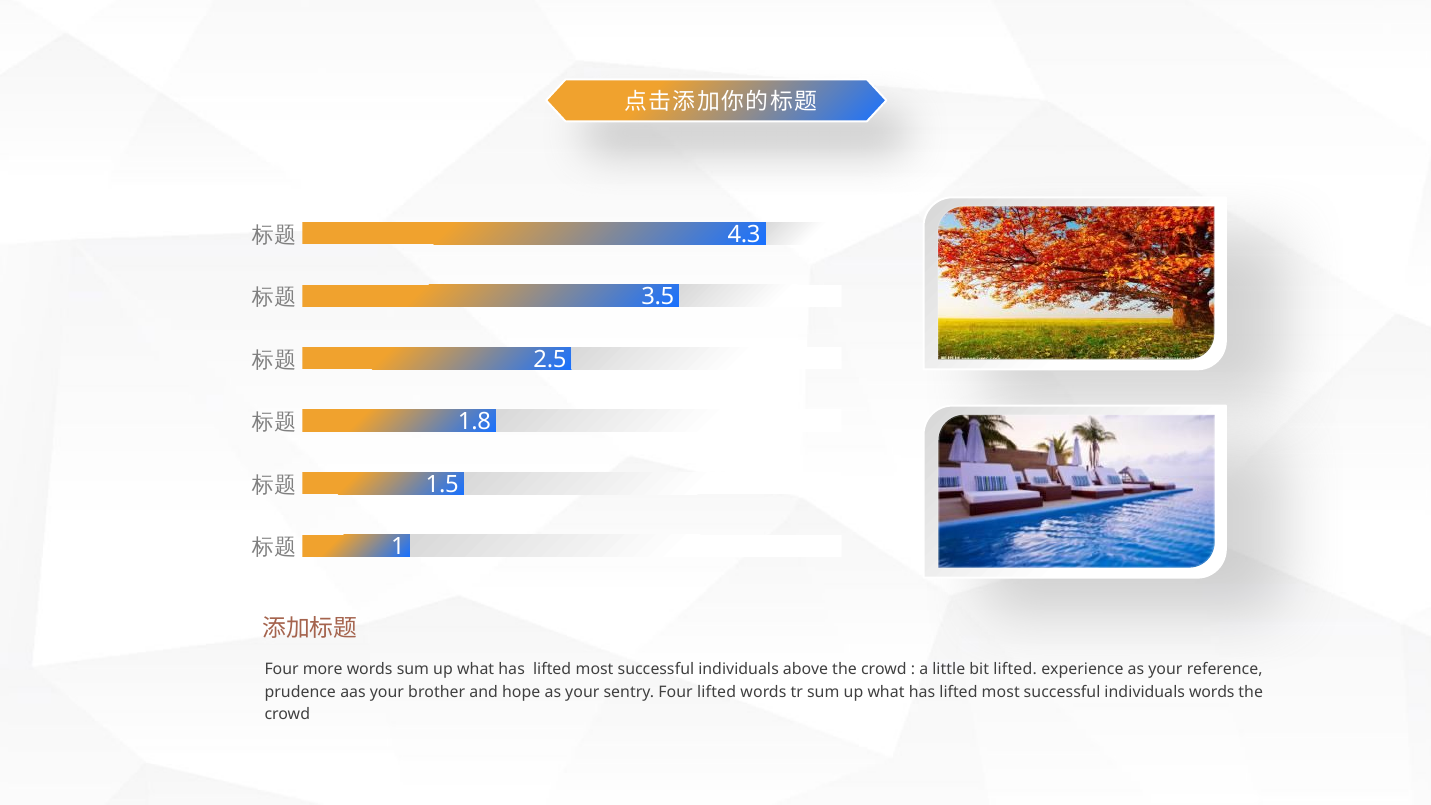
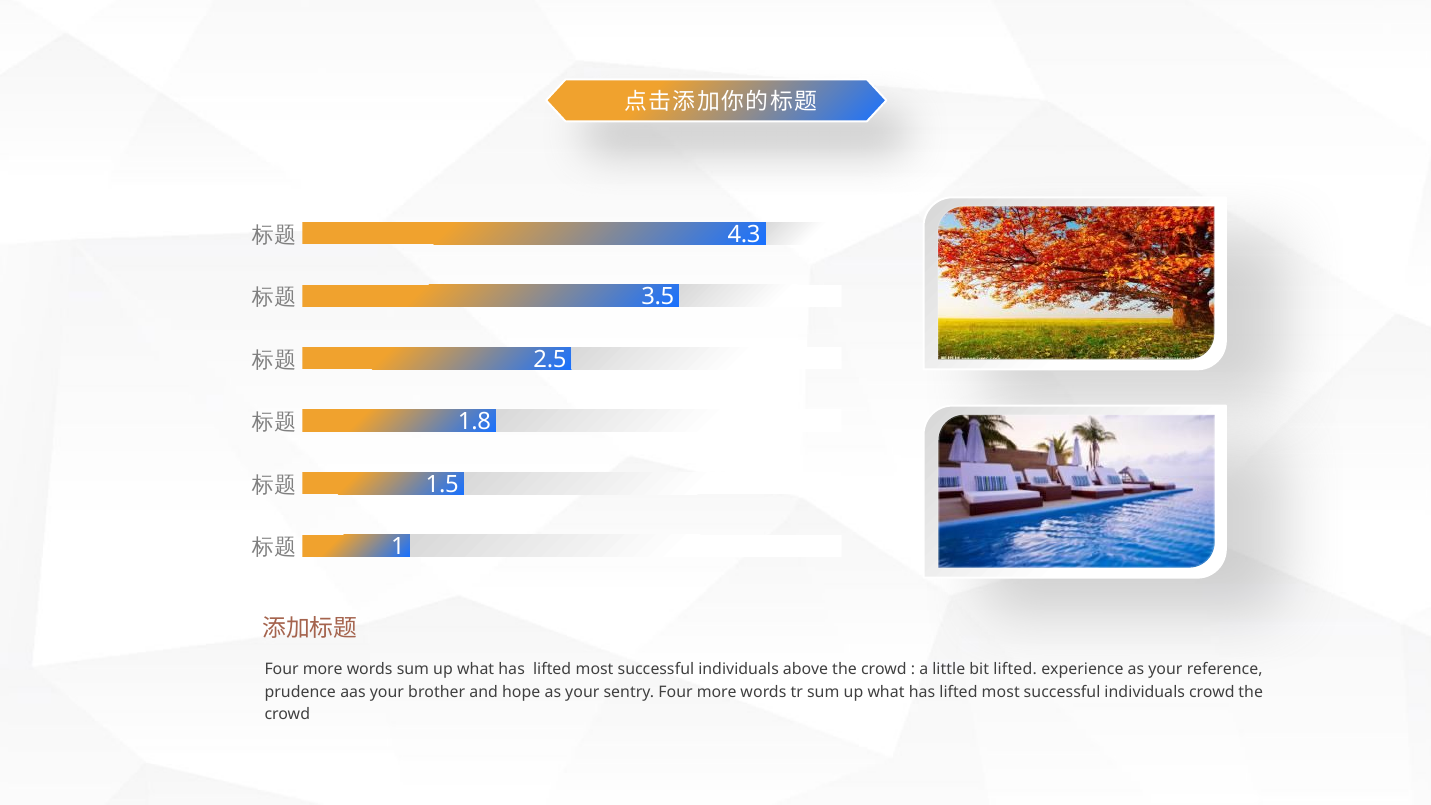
sentry Four lifted: lifted -> more (717, 692)
individuals words: words -> crowd (1212, 692)
